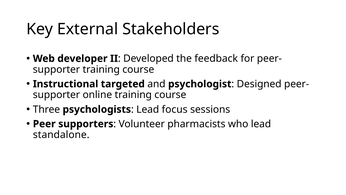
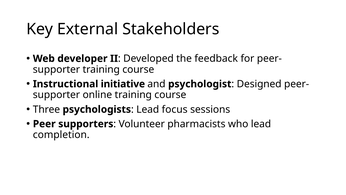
targeted: targeted -> initiative (123, 84)
standalone: standalone -> completion (61, 135)
